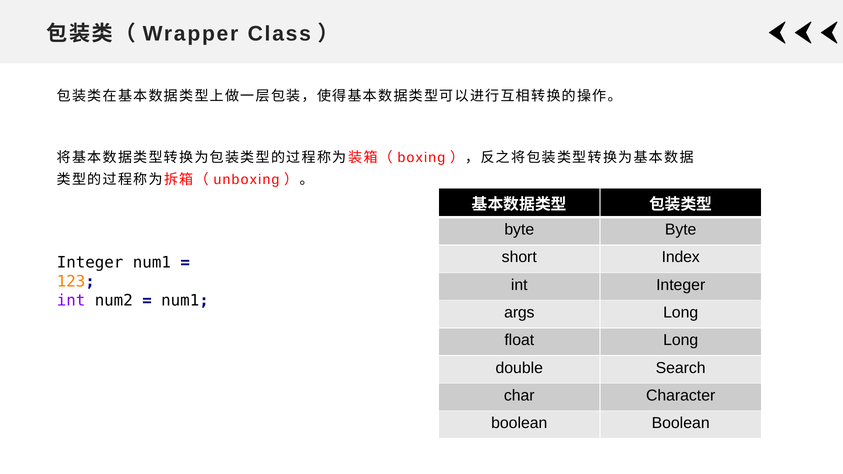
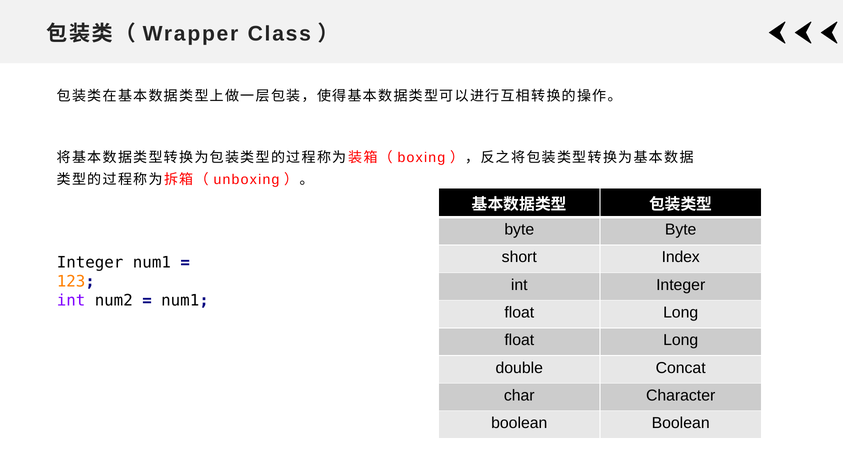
args: args -> float (519, 313)
Search: Search -> Concat (681, 368)
